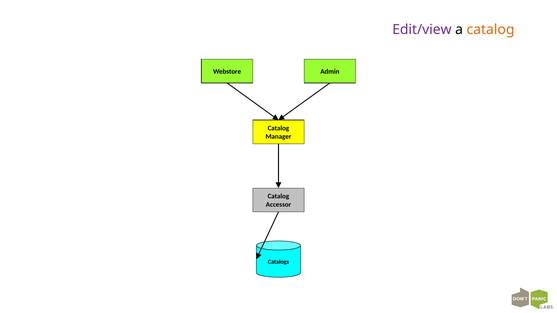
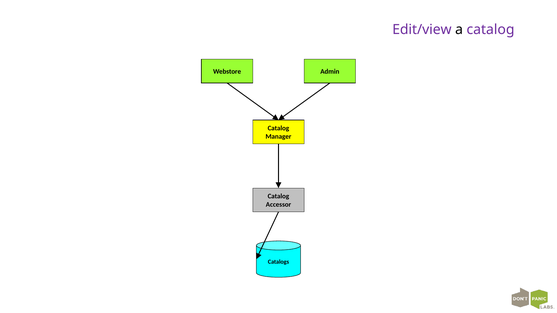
catalog colour: orange -> purple (491, 30)
